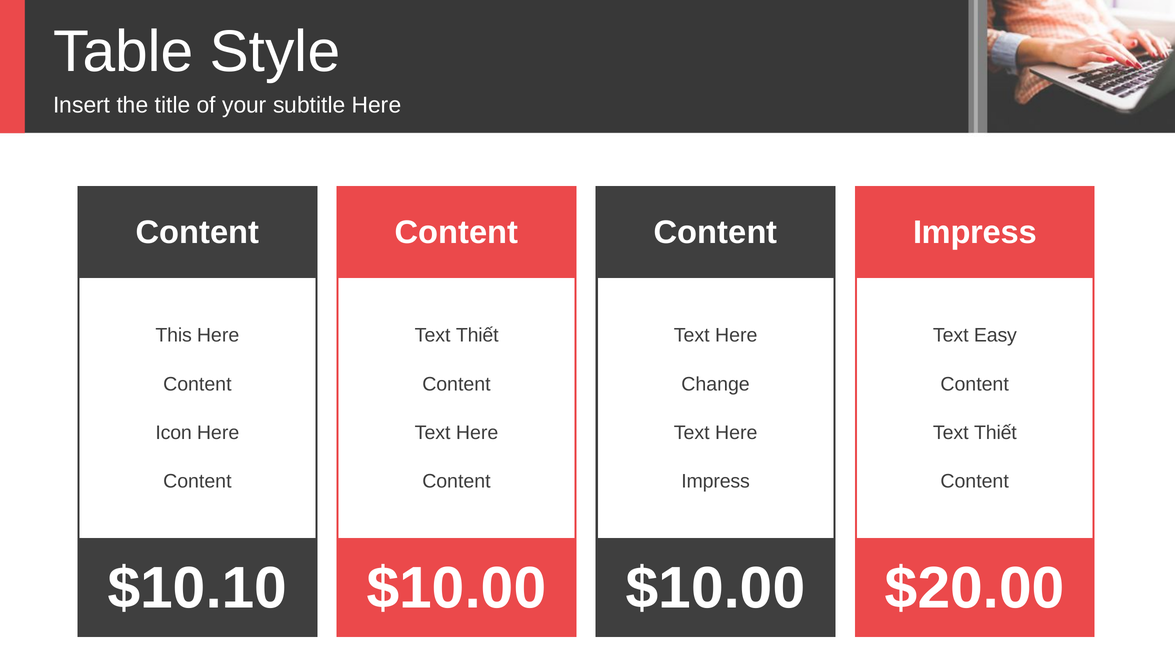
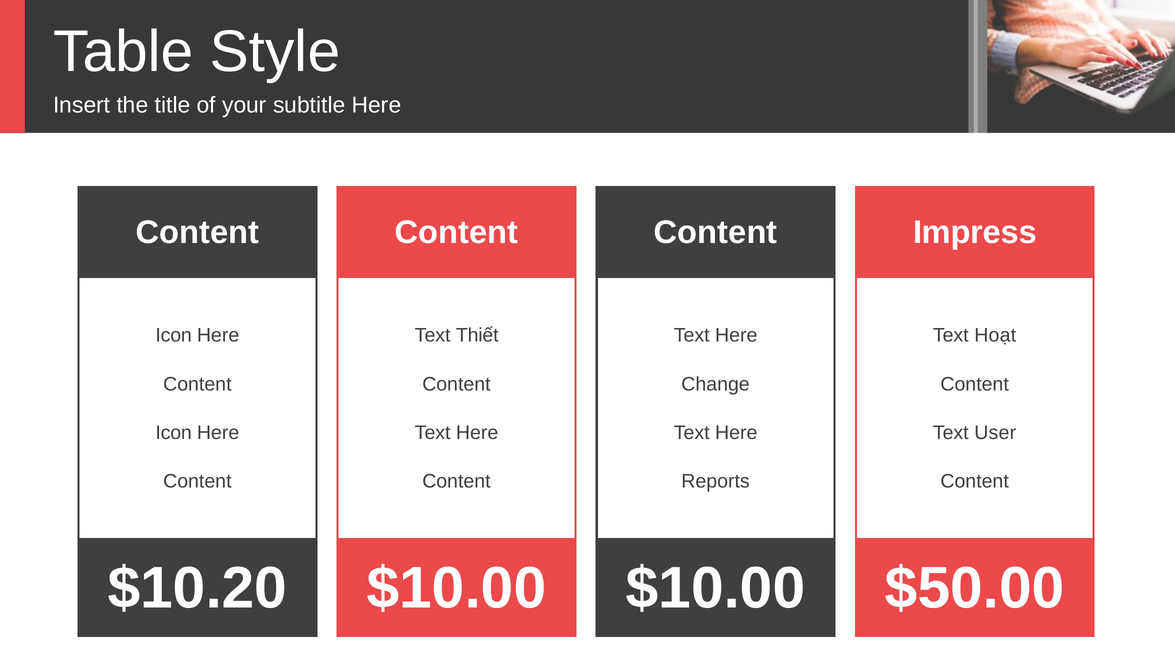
This: This -> Icon (174, 335)
Easy: Easy -> Hoạt (995, 335)
Thiết: Thiết -> User (995, 433)
Impress: Impress -> Reports (716, 481)
$10.10: $10.10 -> $10.20 (197, 588)
$20.00: $20.00 -> $50.00 (975, 588)
